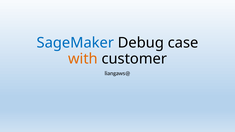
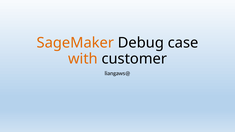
SageMaker colour: blue -> orange (75, 43)
